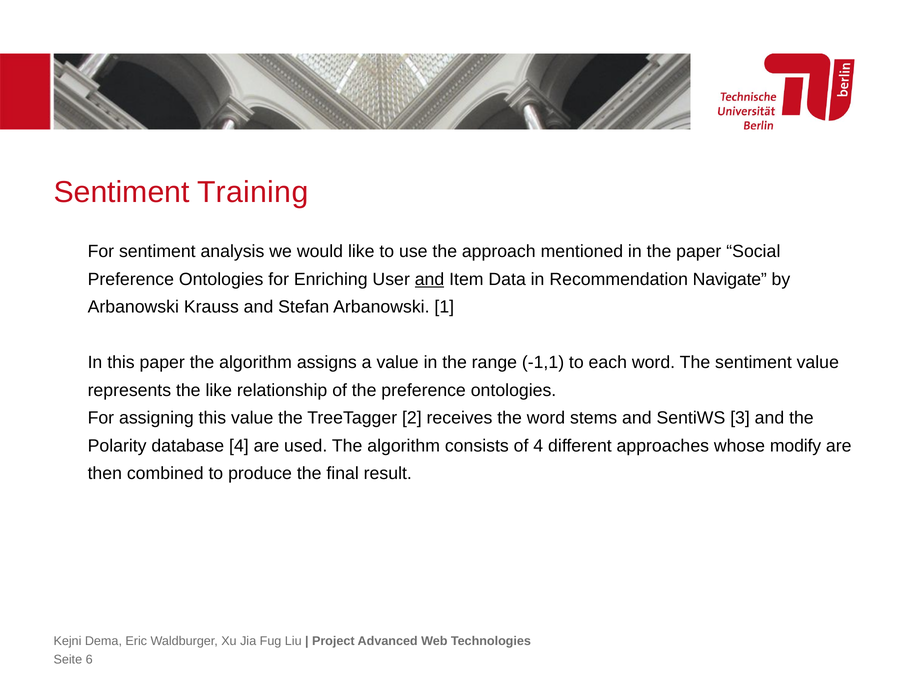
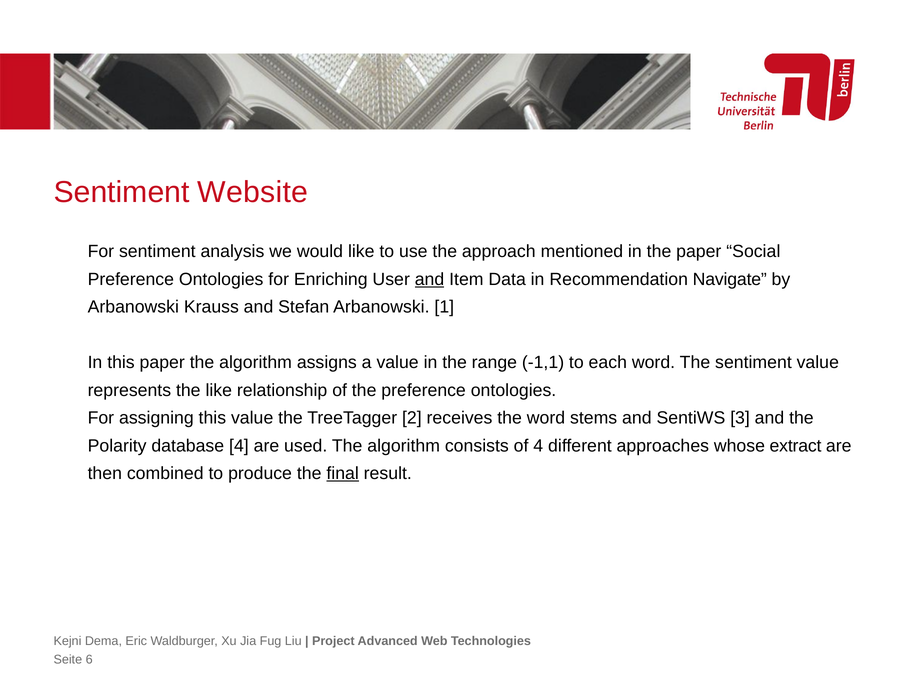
Training: Training -> Website (253, 192)
modify: modify -> extract (796, 446)
final underline: none -> present (343, 474)
